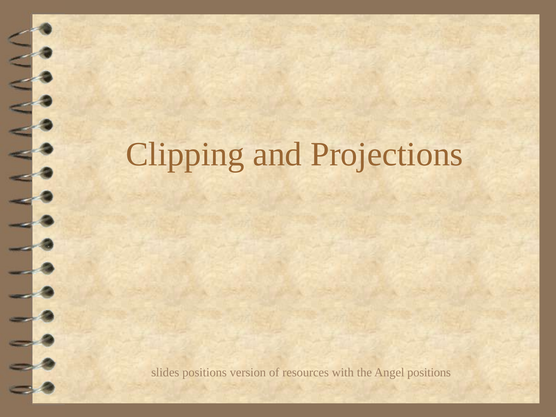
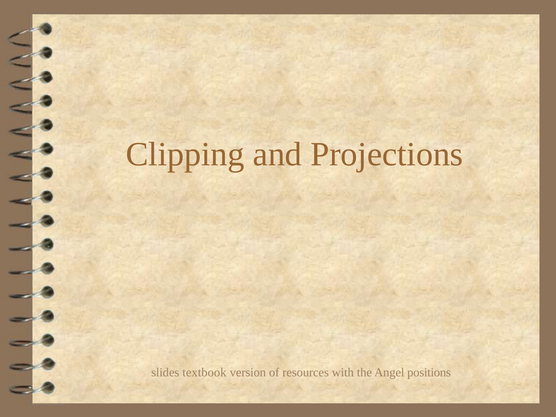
slides positions: positions -> textbook (204, 372)
